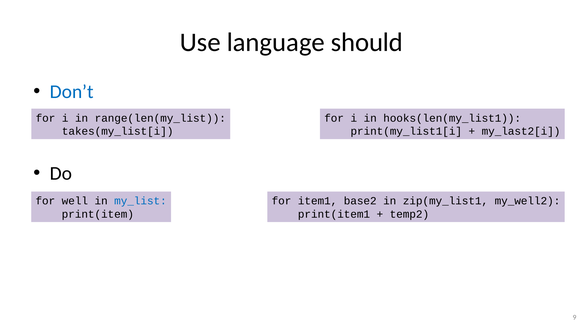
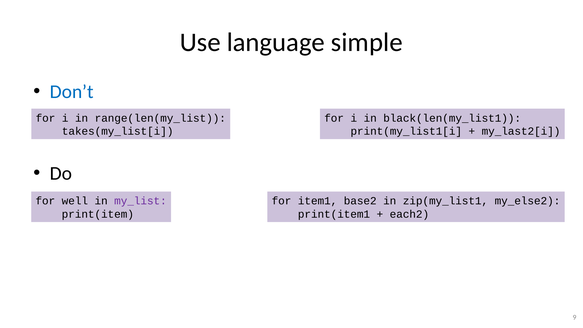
should: should -> simple (367, 42)
hooks(len(my_list1: hooks(len(my_list1 -> black(len(my_list1 (452, 118)
my_list colour: blue -> purple (140, 201)
my_well2: my_well2 -> my_else2 (527, 201)
temp2: temp2 -> each2 (409, 214)
